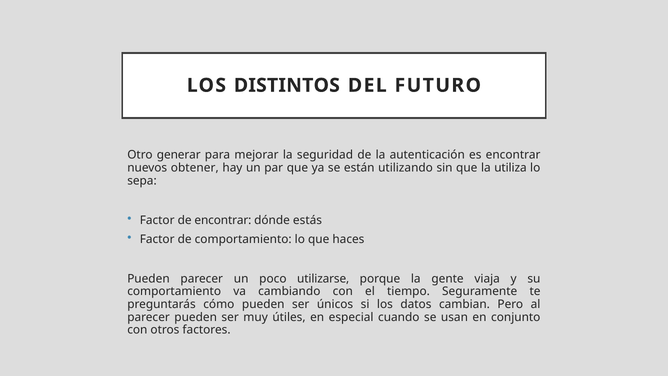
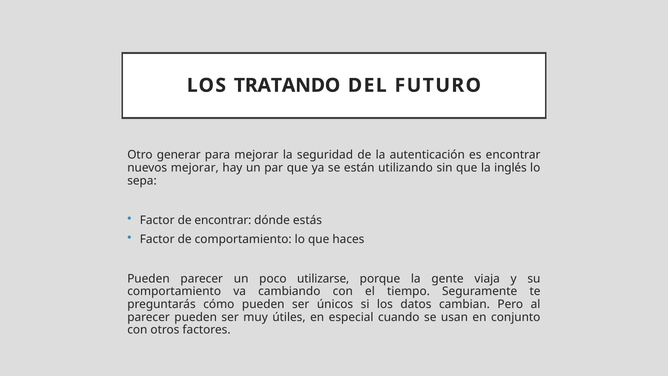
DISTINTOS: DISTINTOS -> TRATANDO (287, 85)
nuevos obtener: obtener -> mejorar (195, 168)
utiliza: utiliza -> inglés (510, 168)
